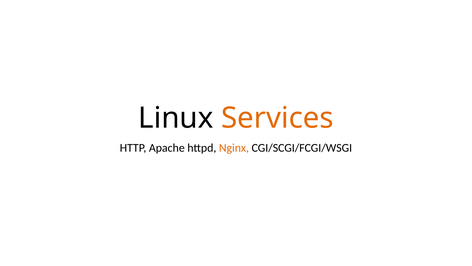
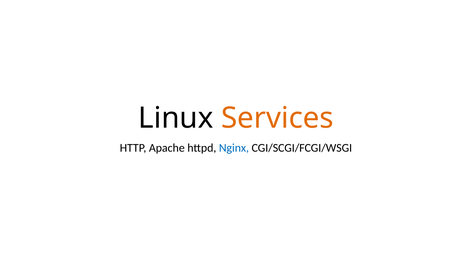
Nginx colour: orange -> blue (234, 148)
